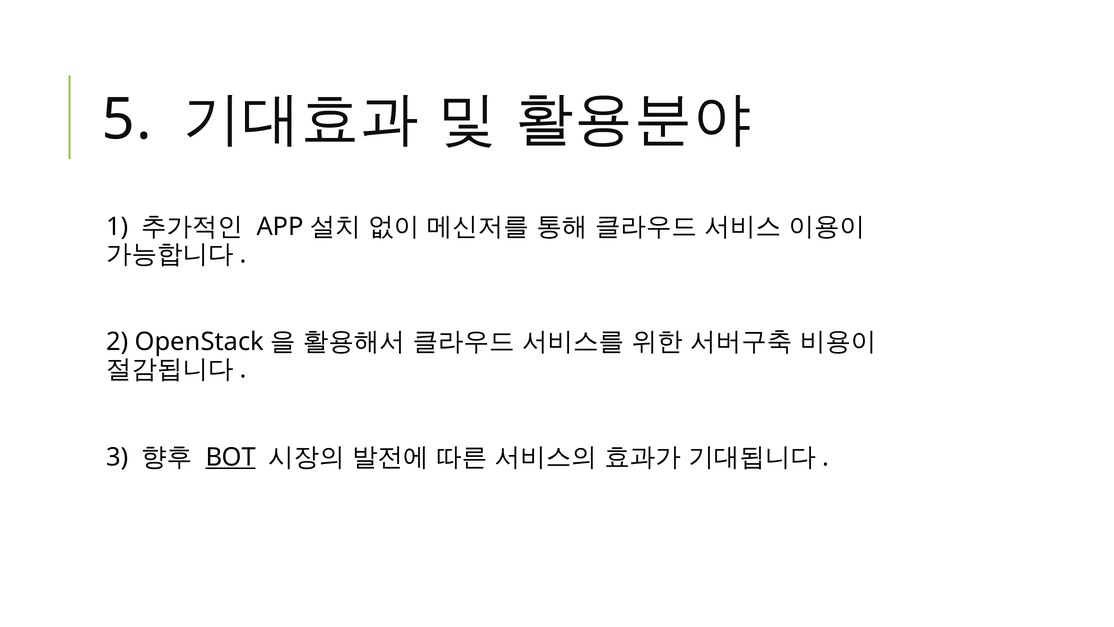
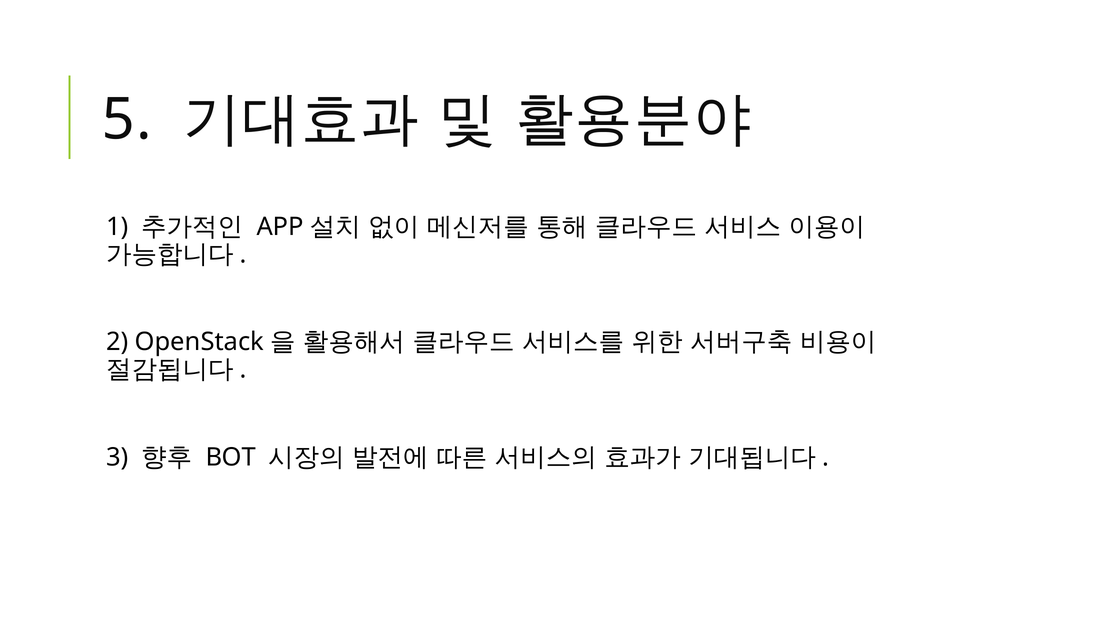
BOT underline: present -> none (231, 457)
